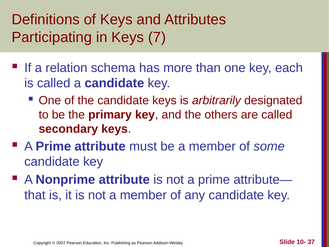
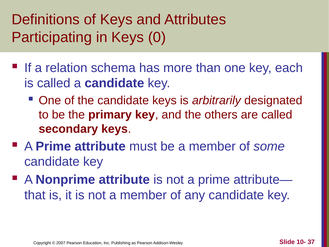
7: 7 -> 0 (157, 37)
